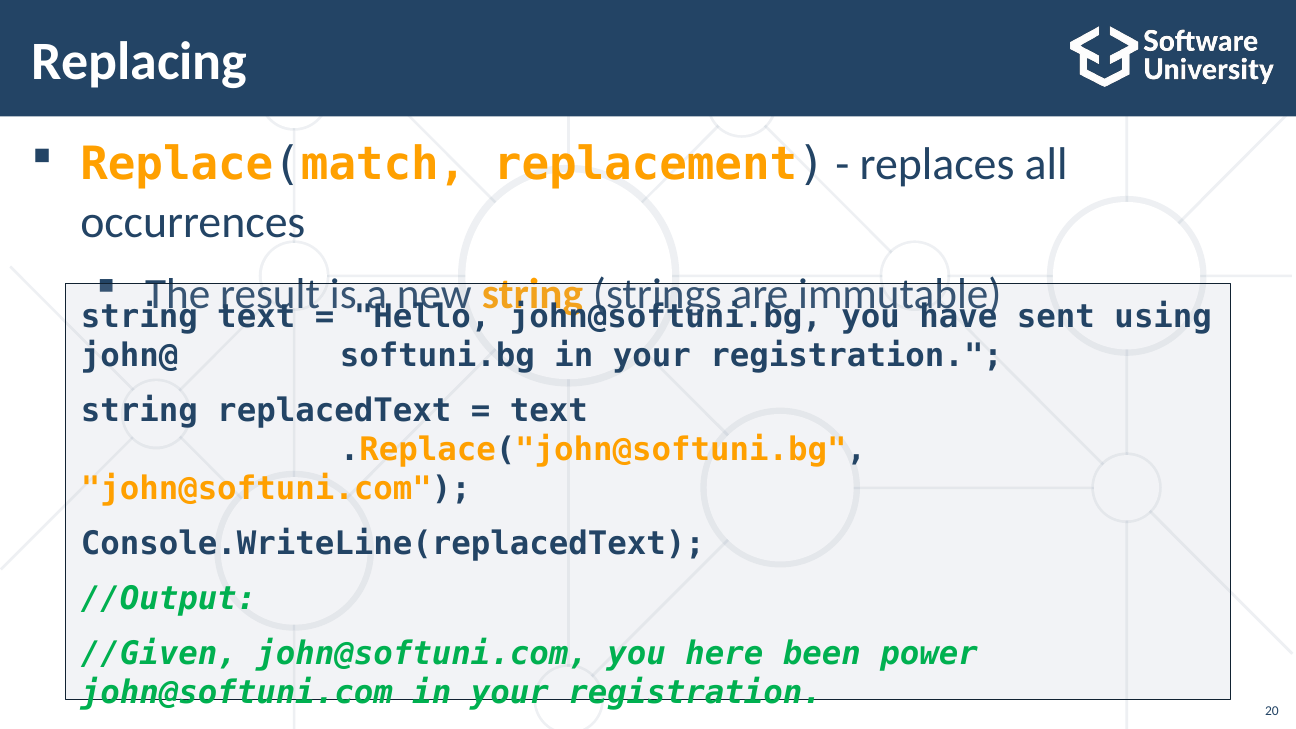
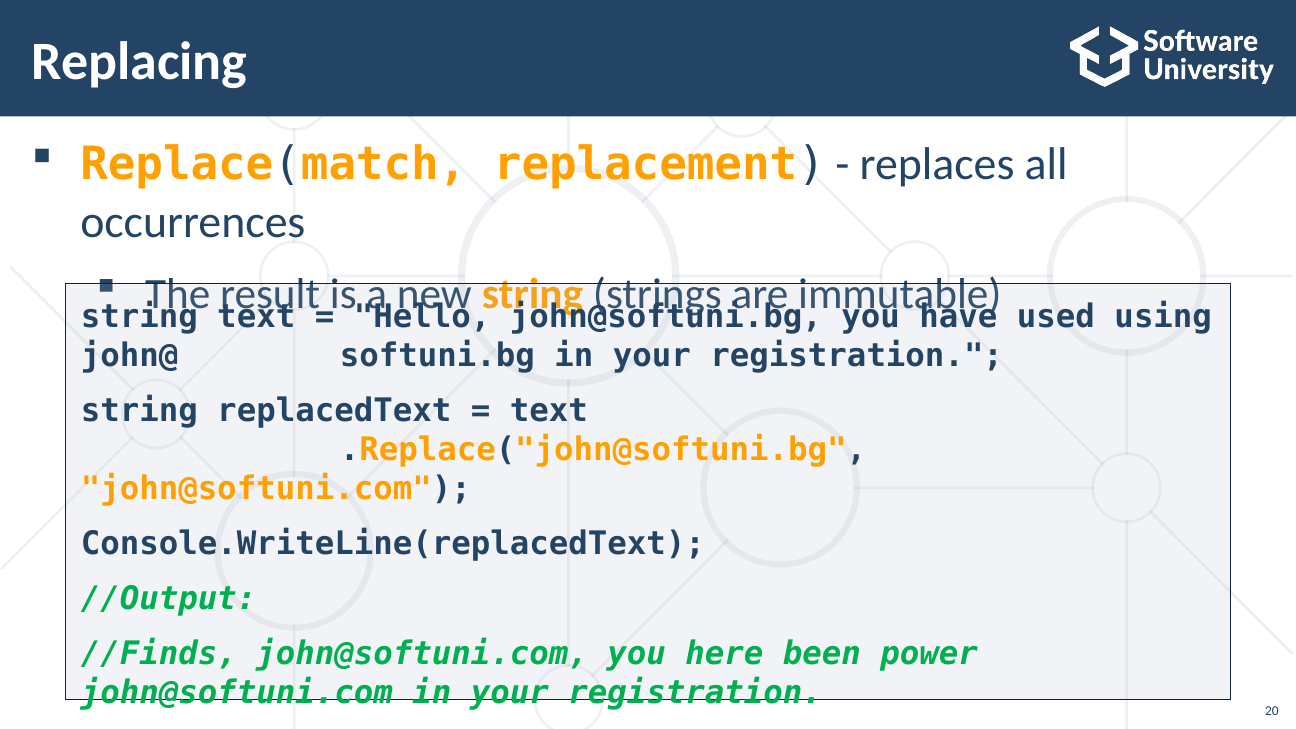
sent: sent -> used (1056, 317)
//Given: //Given -> //Finds (159, 654)
